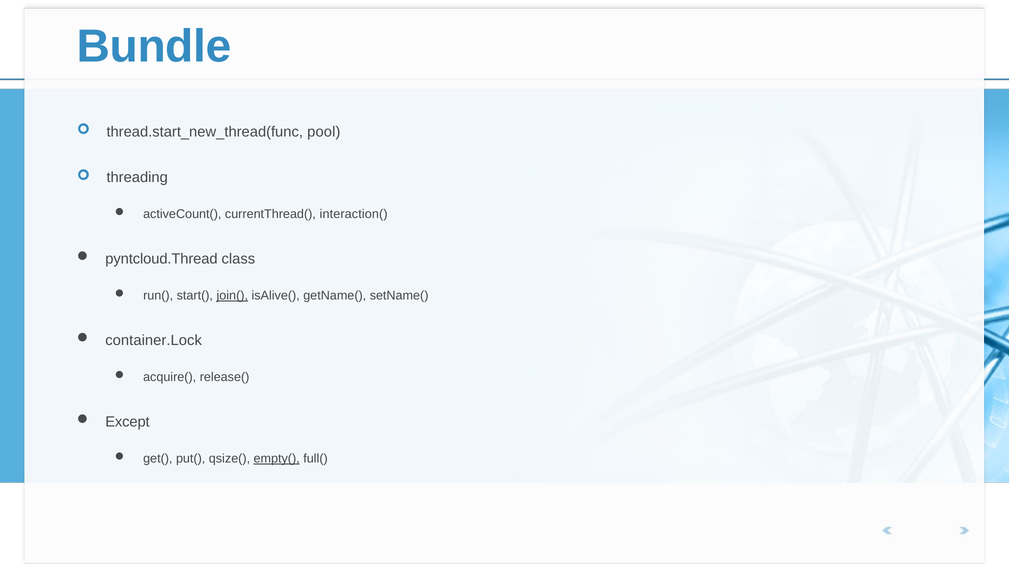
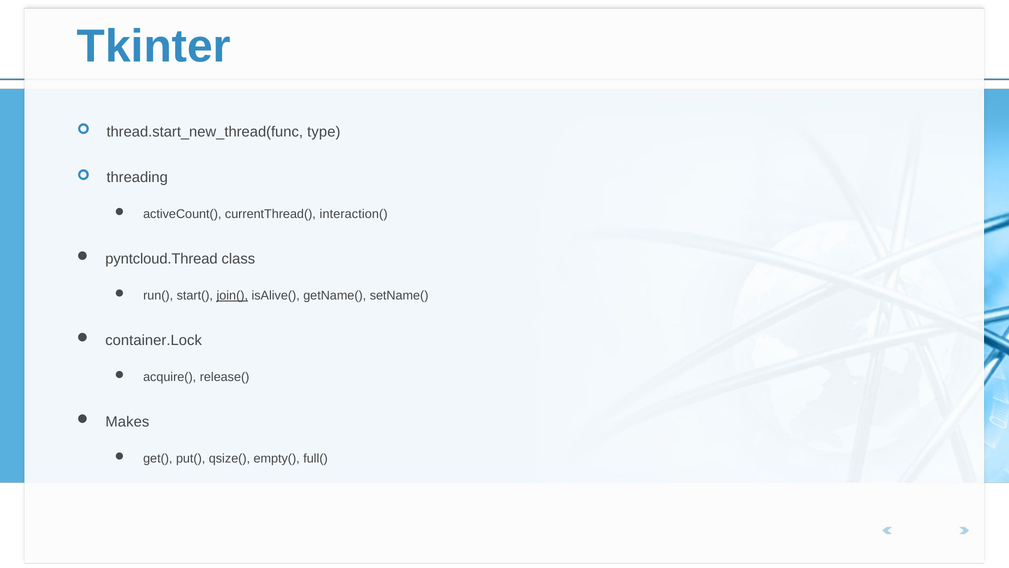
Bundle: Bundle -> Tkinter (154, 47)
pool: pool -> type (324, 132)
Except: Except -> Makes (127, 422)
empty( underline: present -> none (277, 458)
